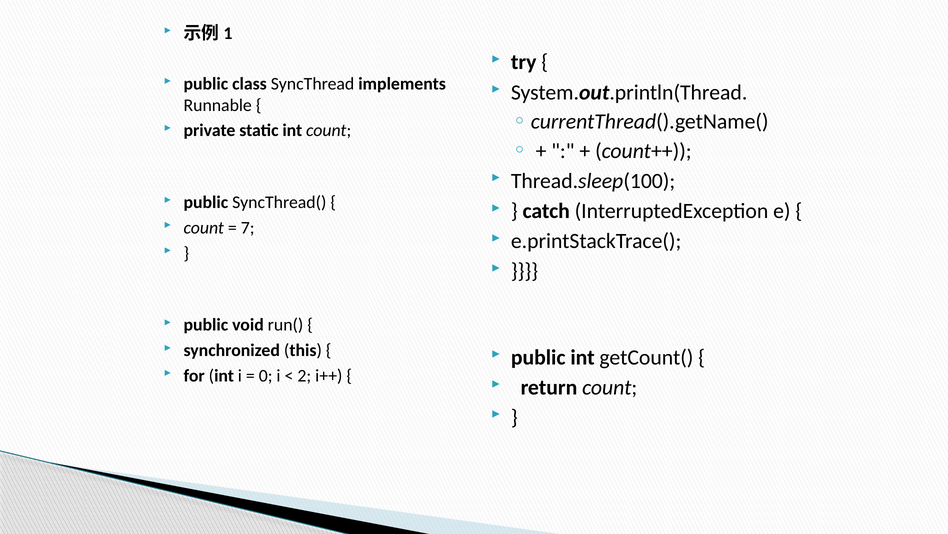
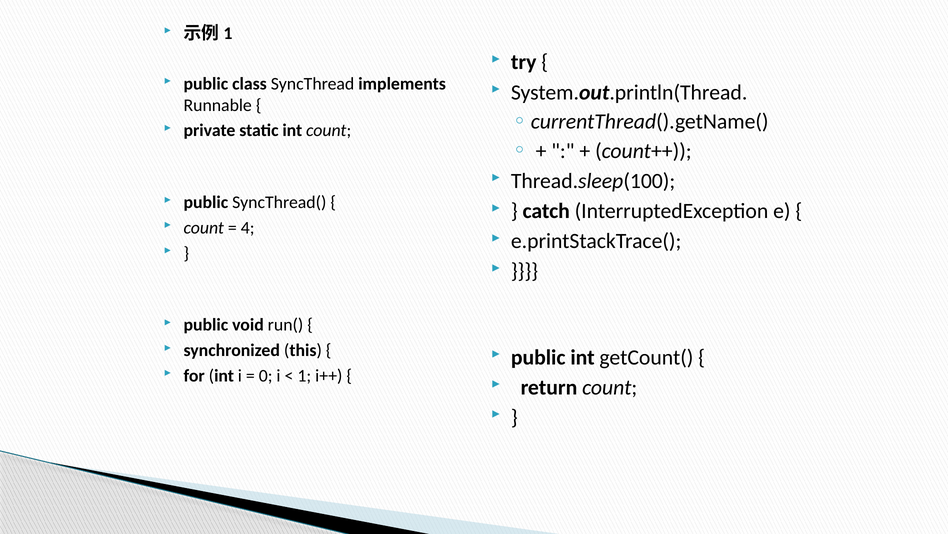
7: 7 -> 4 (248, 228)
2: 2 -> 1 (304, 375)
